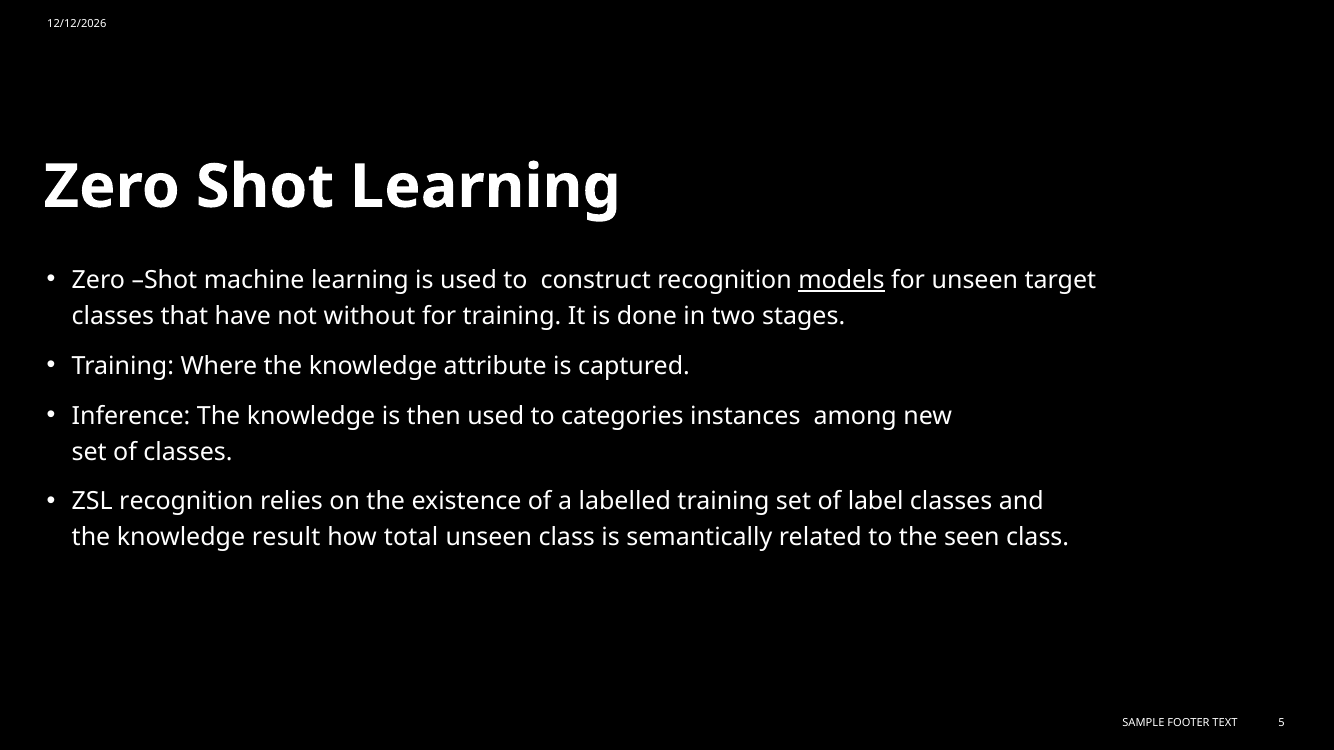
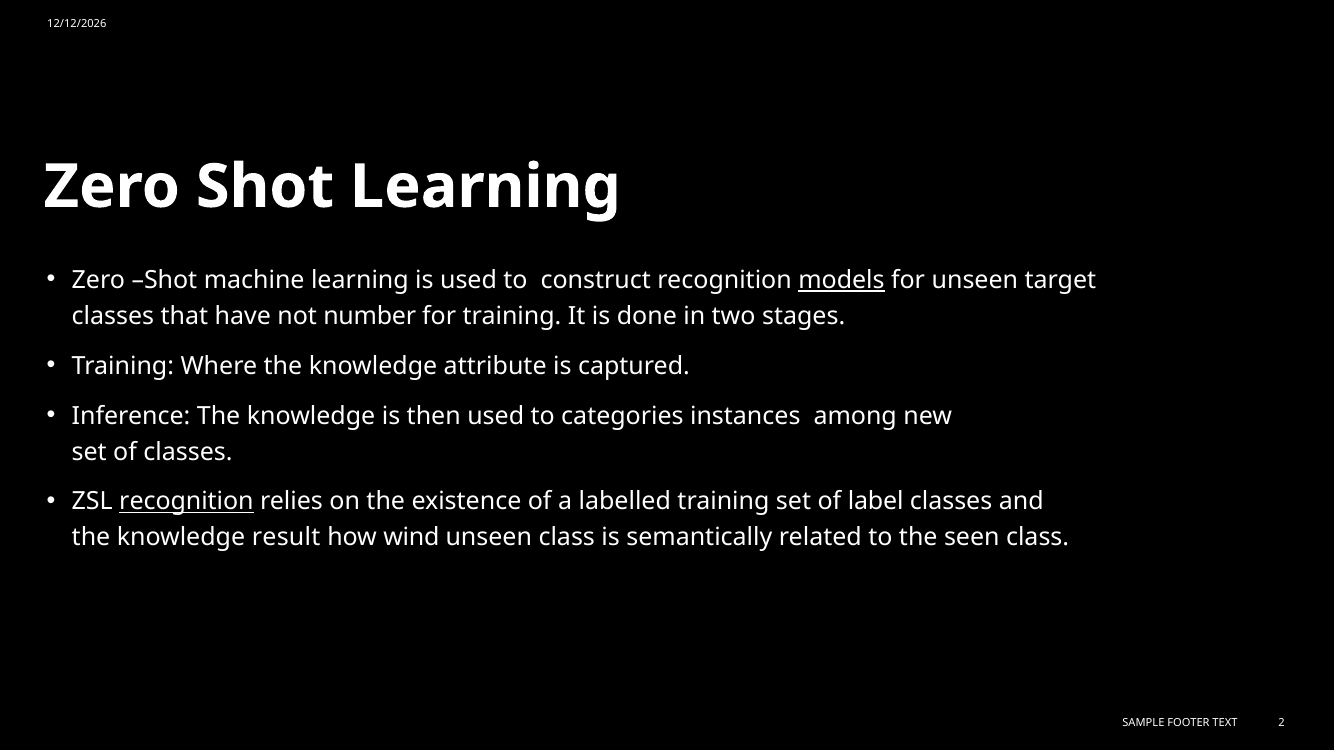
without: without -> number (370, 316)
recognition underline: none -> present (186, 502)
total: total -> wind (411, 538)
5: 5 -> 2 (1282, 723)
